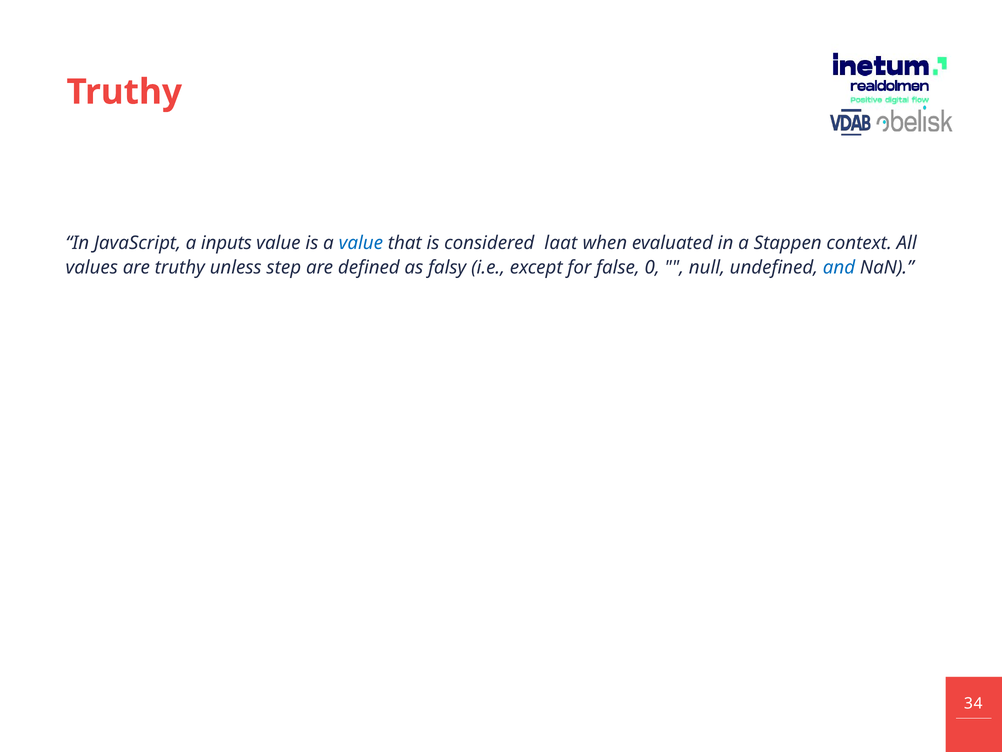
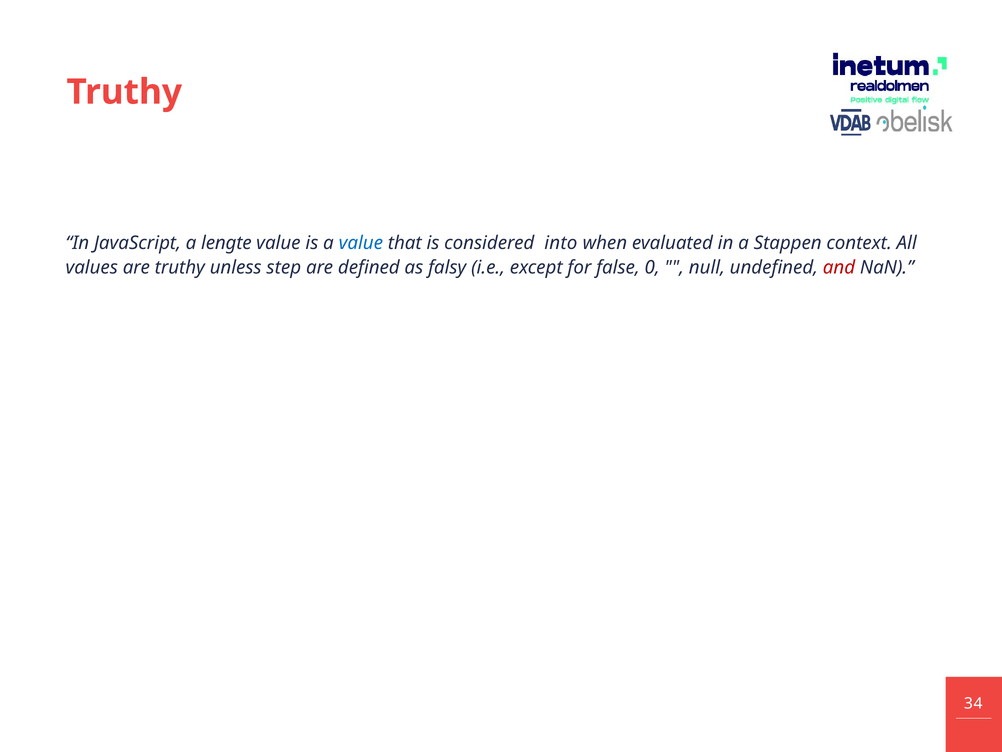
inputs: inputs -> lengte (226, 243)
laat: laat -> into (561, 243)
and colour: blue -> red (839, 268)
